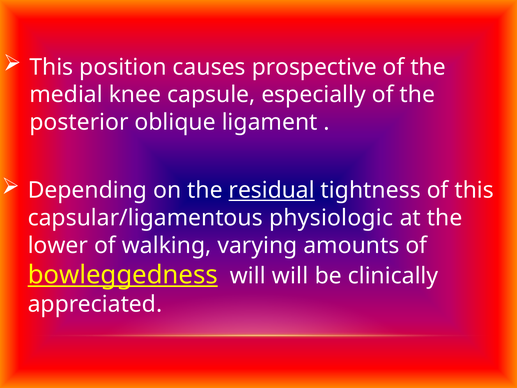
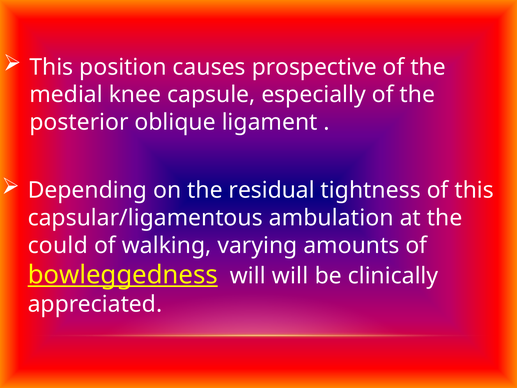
residual underline: present -> none (272, 190)
physiologic: physiologic -> ambulation (331, 218)
lower: lower -> could (58, 245)
